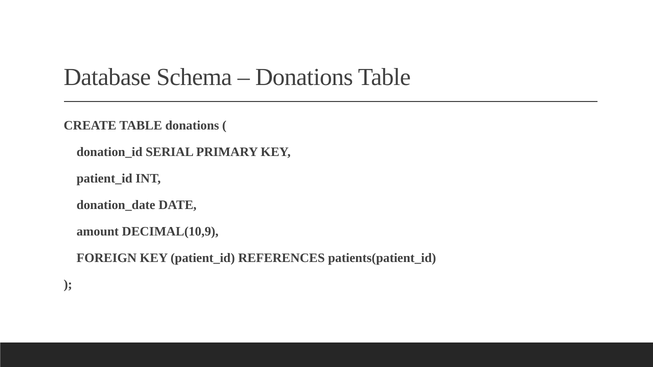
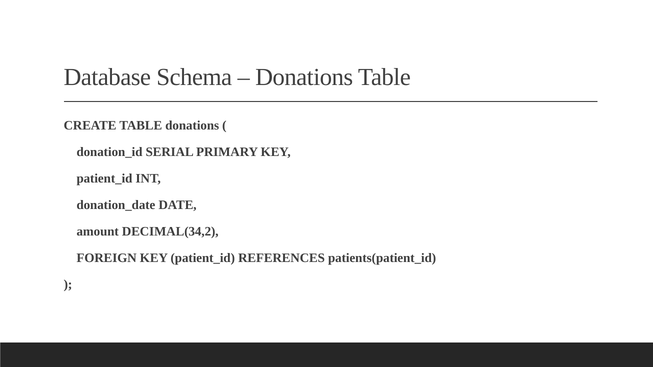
DECIMAL(10,9: DECIMAL(10,9 -> DECIMAL(34,2 (170, 232)
